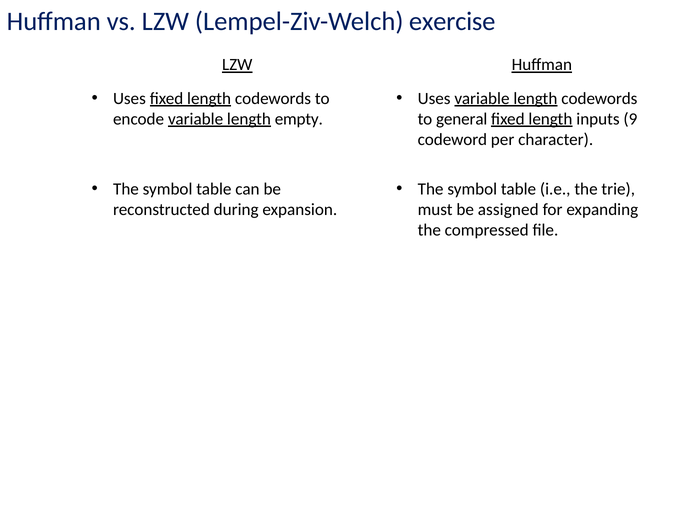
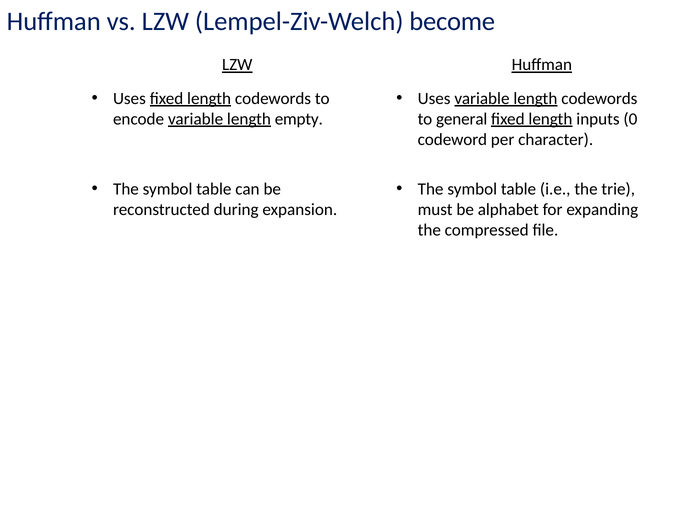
exercise: exercise -> become (452, 21)
9: 9 -> 0 (630, 119)
assigned: assigned -> alphabet (508, 210)
